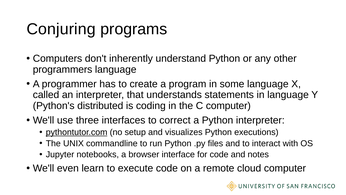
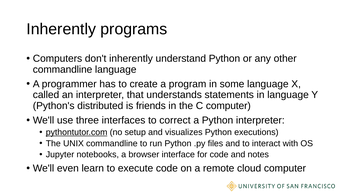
Conjuring: Conjuring -> Inherently (61, 29)
programmers: programmers -> commandline (63, 69)
coding: coding -> friends (151, 106)
